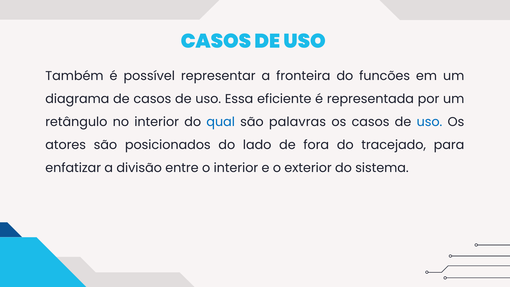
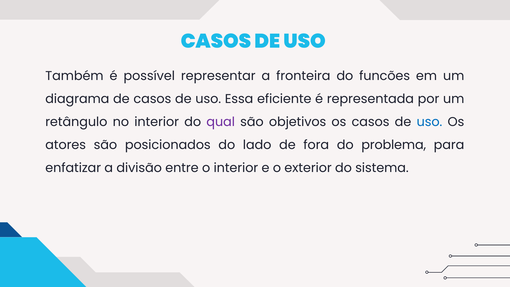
qual colour: blue -> purple (221, 122)
palavras: palavras -> objetivos (298, 122)
tracejado: tracejado -> problema (394, 145)
